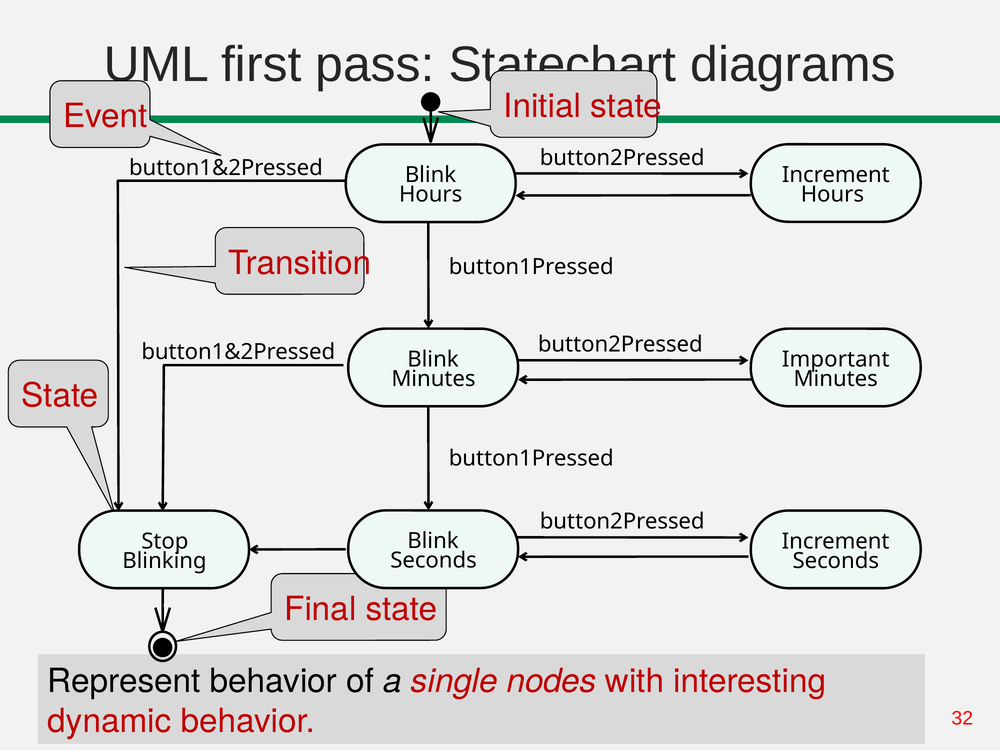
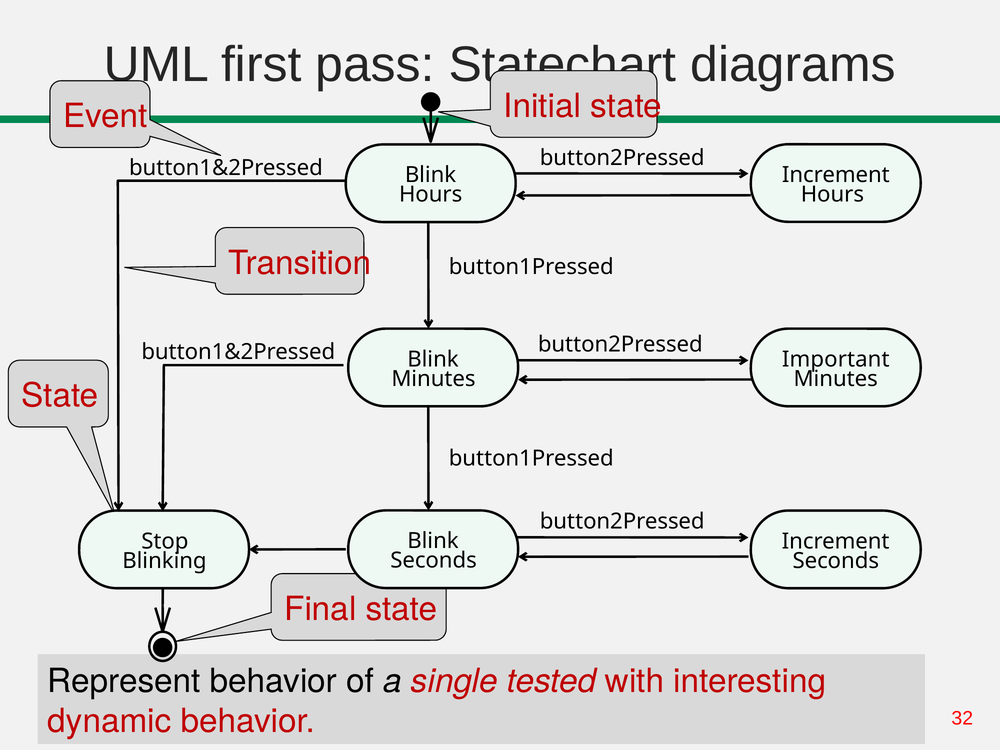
nodes: nodes -> tested (552, 681)
